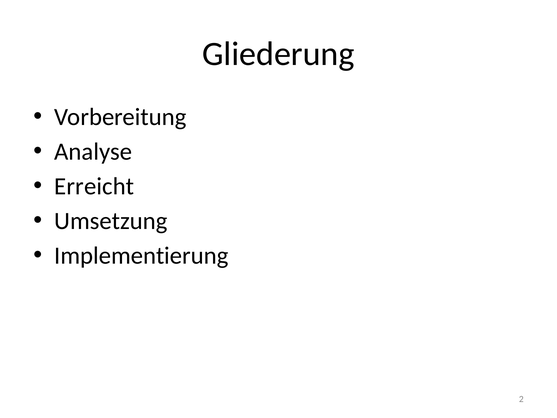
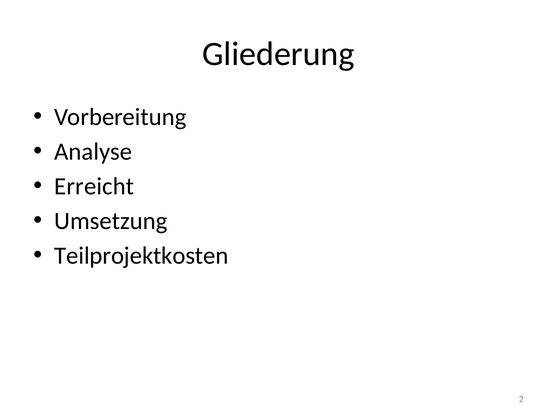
Implementierung: Implementierung -> Teilprojektkosten (141, 256)
